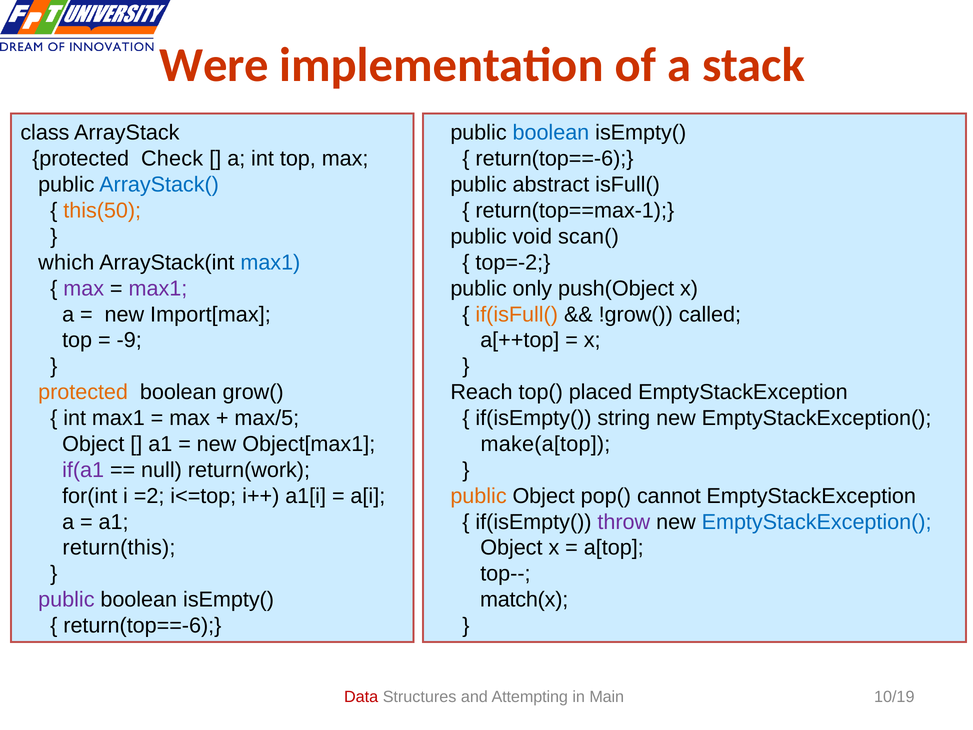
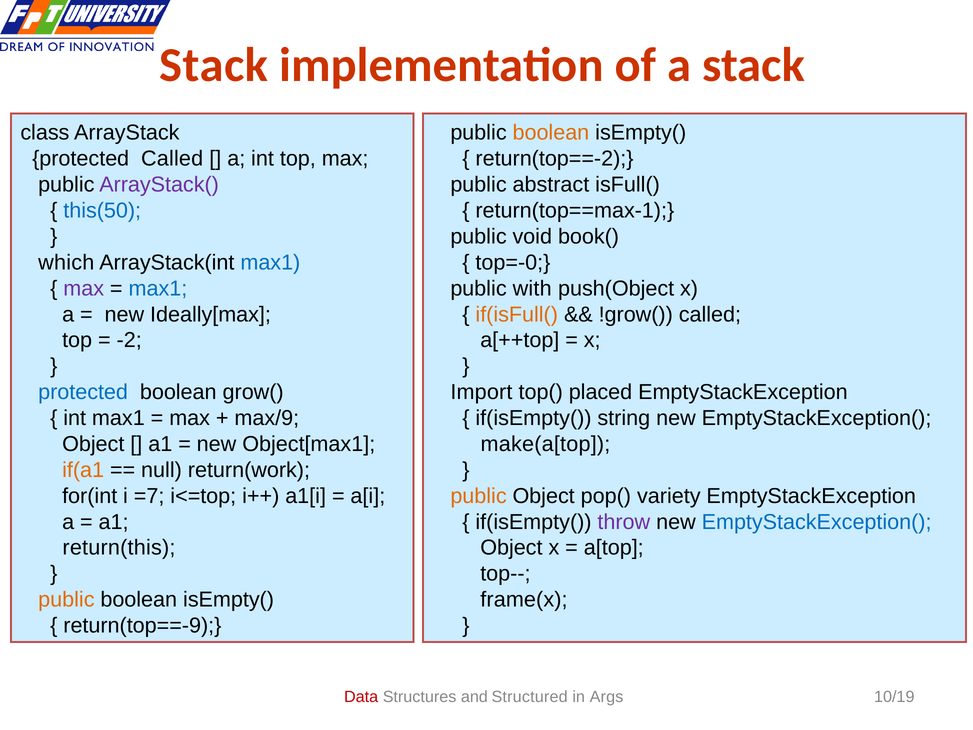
Were: Were -> Stack (214, 65)
boolean colour: blue -> orange (551, 133)
protected Check: Check -> Called (172, 159)
return(top==-6: return(top==-6 -> return(top==-2 (554, 159)
ArrayStack( colour: blue -> purple (159, 185)
this(50 colour: orange -> blue (102, 211)
scan(: scan( -> book( (589, 236)
top=-2: top=-2 -> top=-0 (513, 262)
max1 colour: purple -> blue (158, 288)
only: only -> with (532, 288)
Import[max: Import[max -> Ideally[max (211, 314)
-9: -9 -> -2 (129, 340)
protected colour: orange -> blue (83, 392)
Reach: Reach -> Import (481, 392)
max/5: max/5 -> max/9 (267, 418)
if(a1 colour: purple -> orange (83, 470)
=2: =2 -> =7 (149, 496)
cannot: cannot -> variety (669, 496)
public colour: purple -> orange (66, 600)
match(x: match(x -> frame(x (524, 600)
return(top==-6: return(top==-6 -> return(top==-9 (142, 625)
Attempting: Attempting -> Structured (530, 697)
Main: Main -> Args (607, 697)
